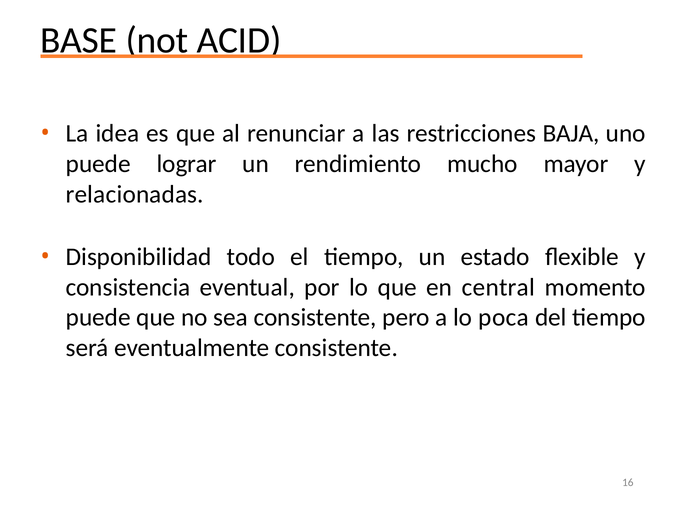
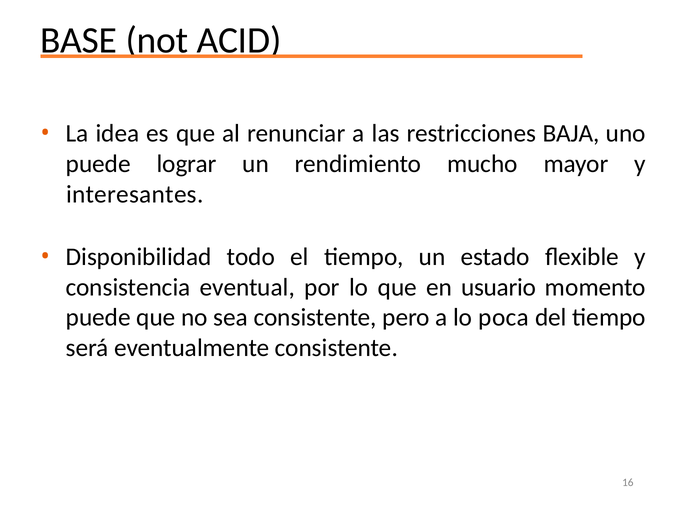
relacionadas: relacionadas -> interesantes (135, 194)
central: central -> usuario (499, 287)
